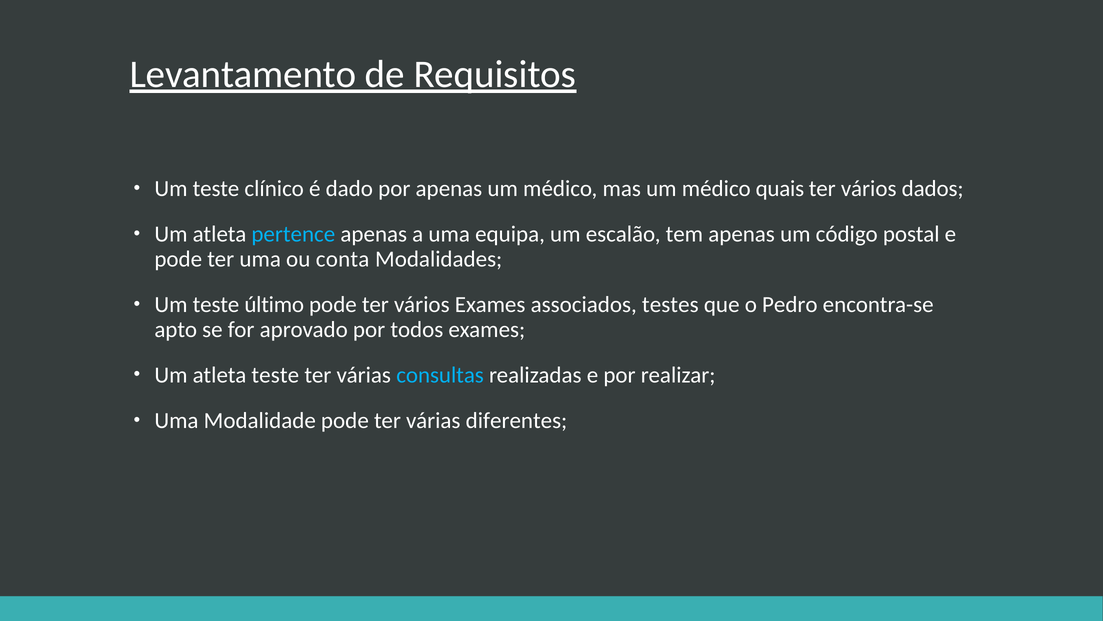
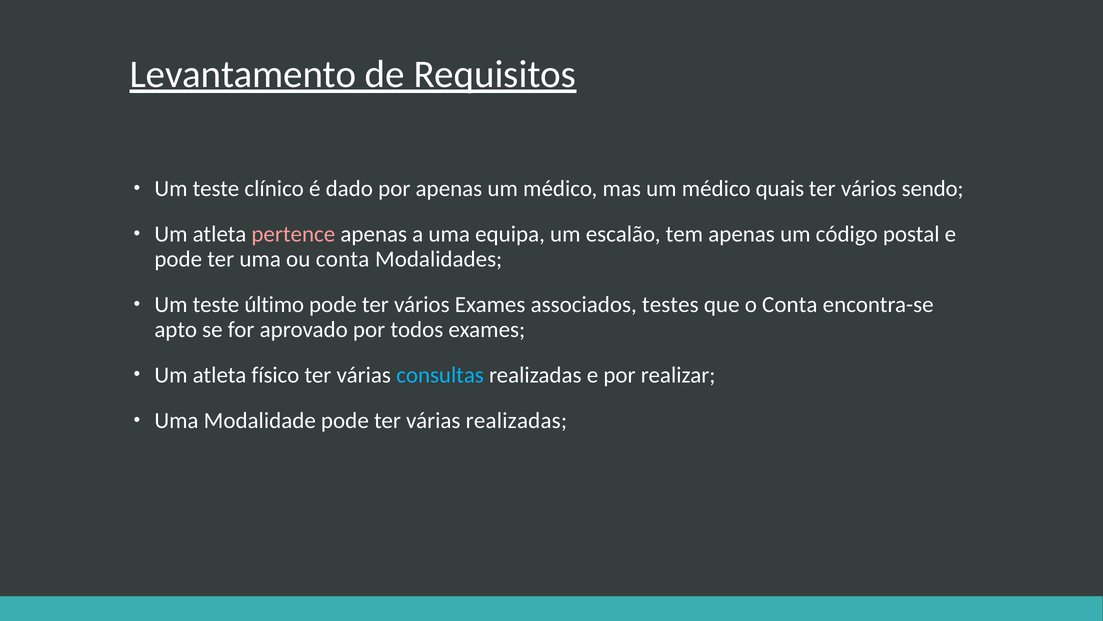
dados: dados -> sendo (933, 188)
pertence colour: light blue -> pink (293, 234)
o Pedro: Pedro -> Conta (790, 304)
atleta teste: teste -> físico (275, 375)
várias diferentes: diferentes -> realizadas (516, 420)
